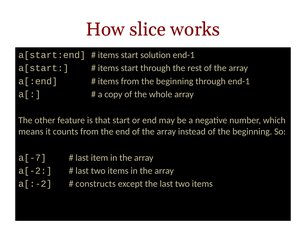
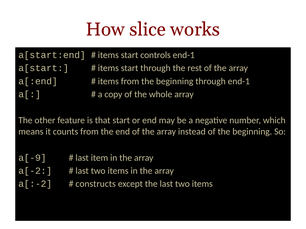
solution: solution -> controls (156, 55)
a[-7: a[-7 -> a[-9 (32, 158)
